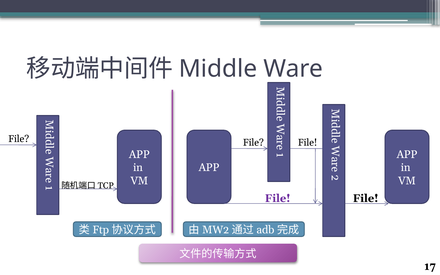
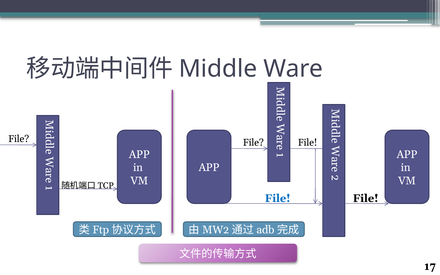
File colour: purple -> blue (278, 198)
